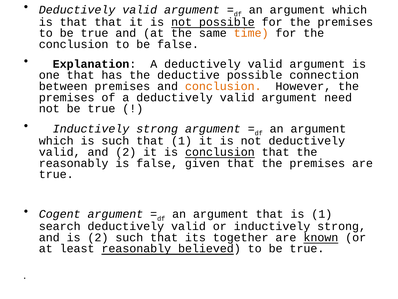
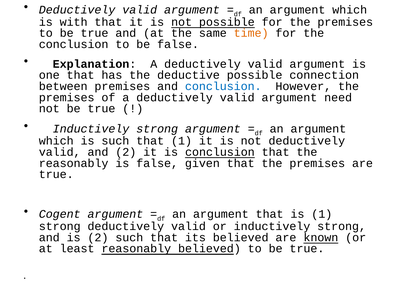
is that: that -> with (74, 22)
conclusion colour: orange -> blue (223, 86)
search: search -> strong (60, 226)
its together: together -> believed (241, 237)
